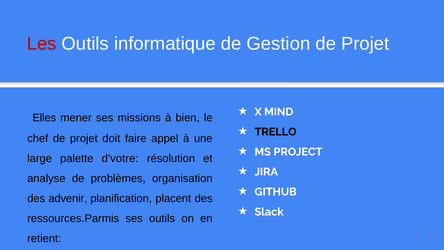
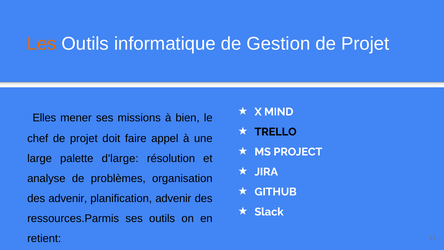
Les colour: red -> orange (42, 44)
d'votre: d'votre -> d'large (120, 158)
planification placent: placent -> advenir (173, 198)
